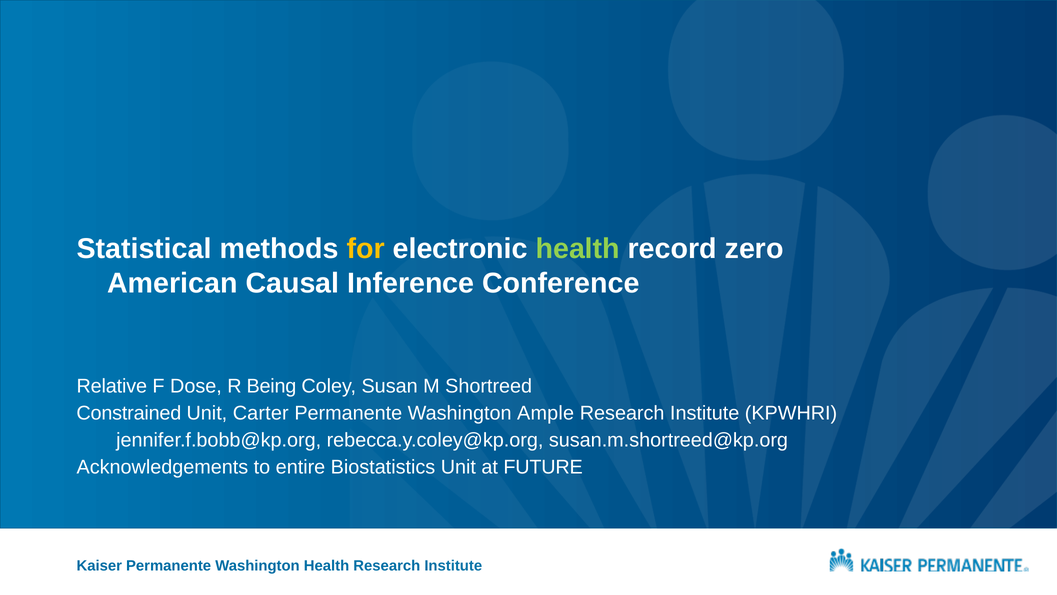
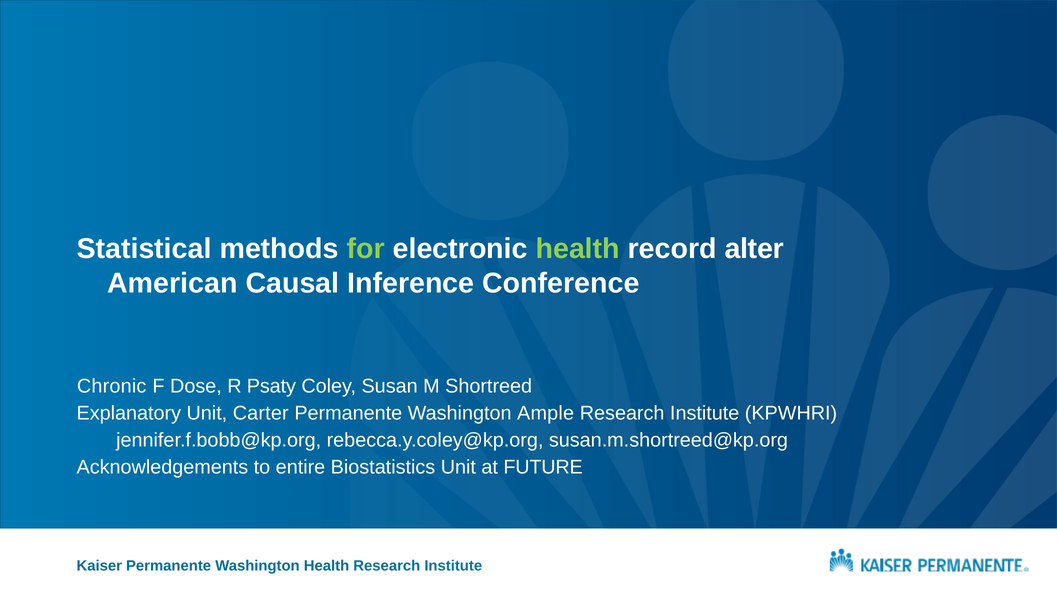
for colour: yellow -> light green (366, 249)
zero: zero -> alter (754, 249)
Relative: Relative -> Chronic (112, 386)
Being: Being -> Psaty (271, 386)
Constrained: Constrained -> Explanatory (129, 413)
